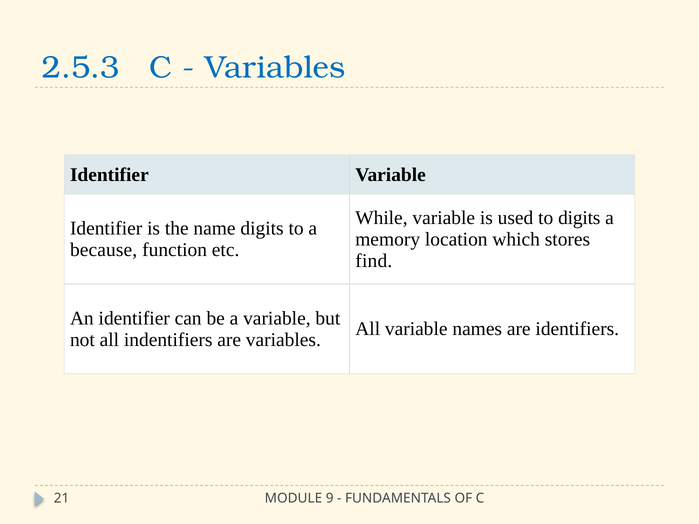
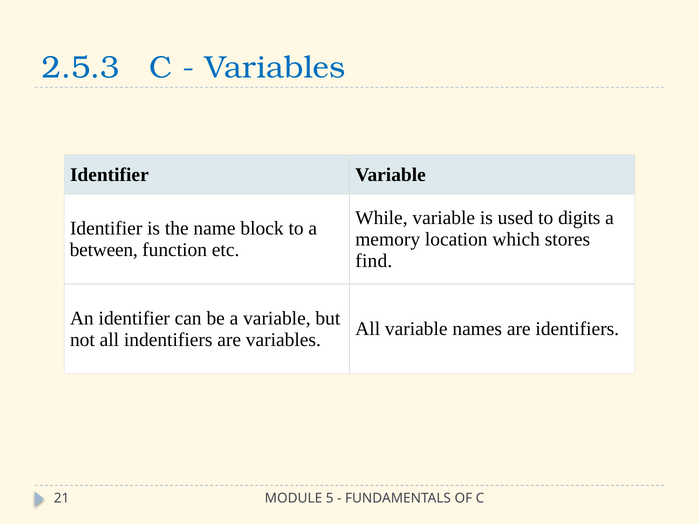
name digits: digits -> block (262, 229)
because: because -> between (104, 250)
9: 9 -> 5 (330, 499)
